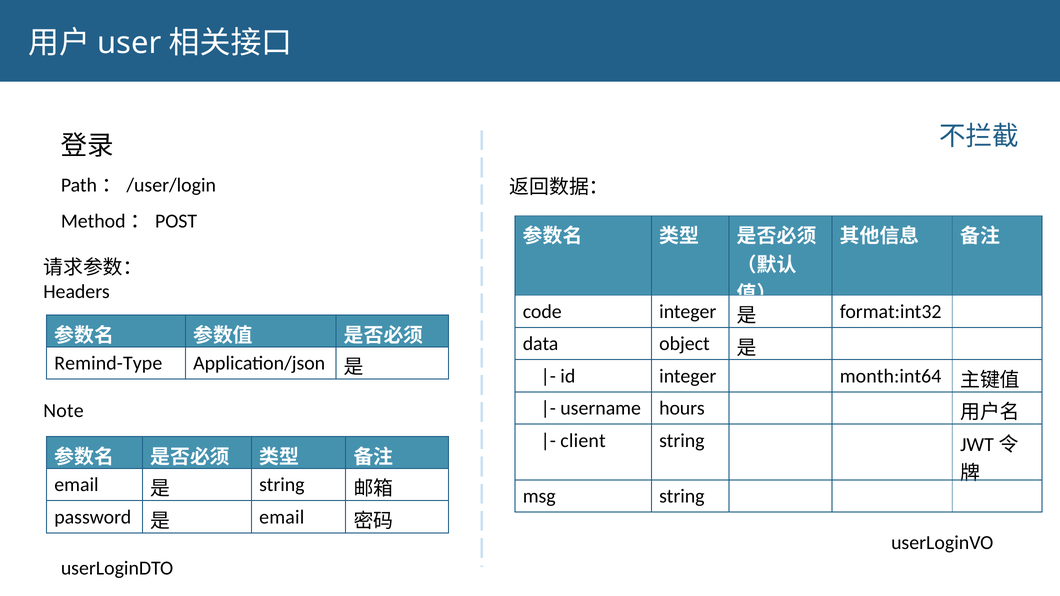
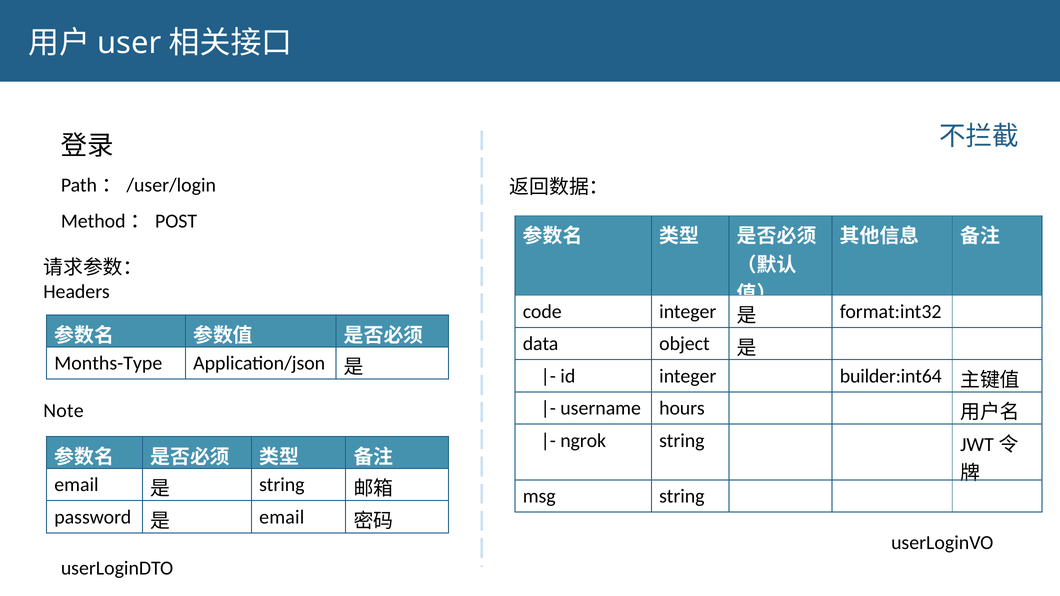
Remind-Type: Remind-Type -> Months-Type (108, 363)
month:int64: month:int64 -> builder:int64 (891, 376)
client: client -> ngrok (583, 441)
